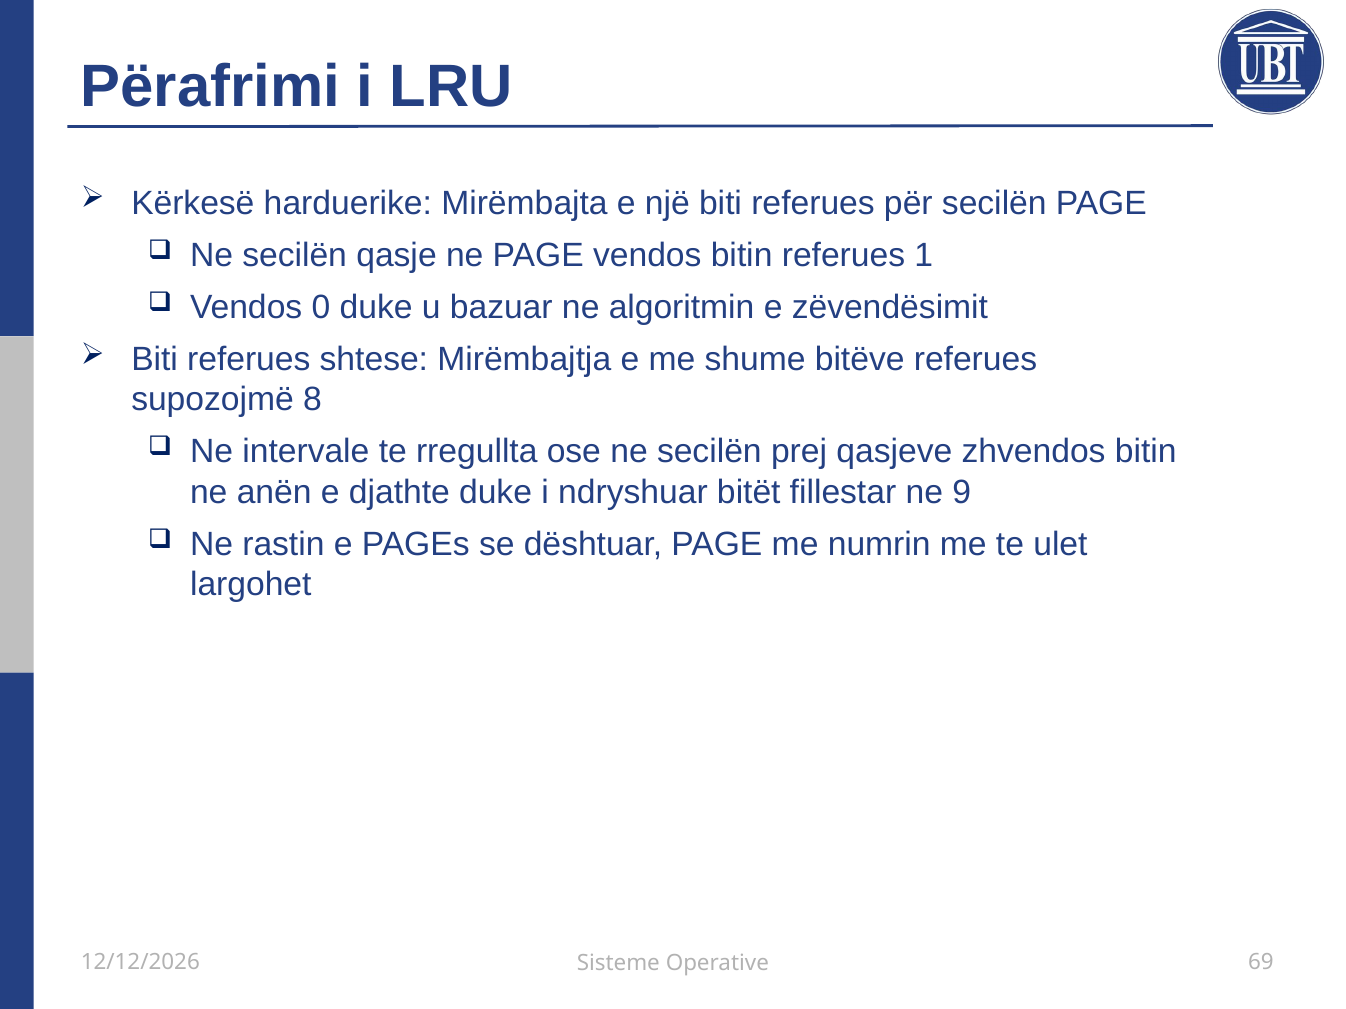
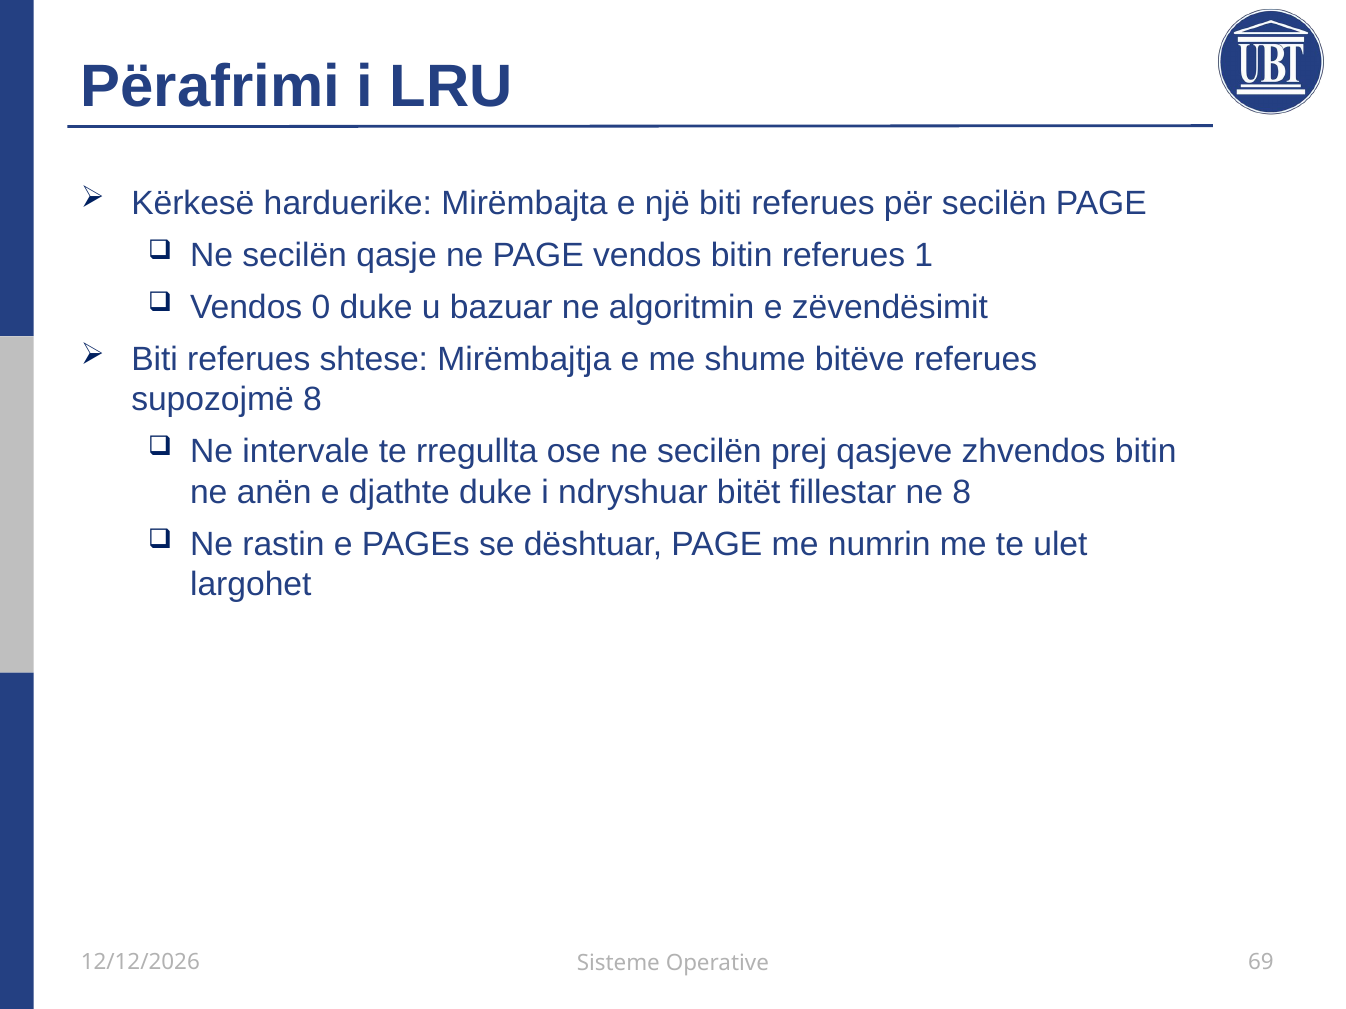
ne 9: 9 -> 8 (962, 492)
